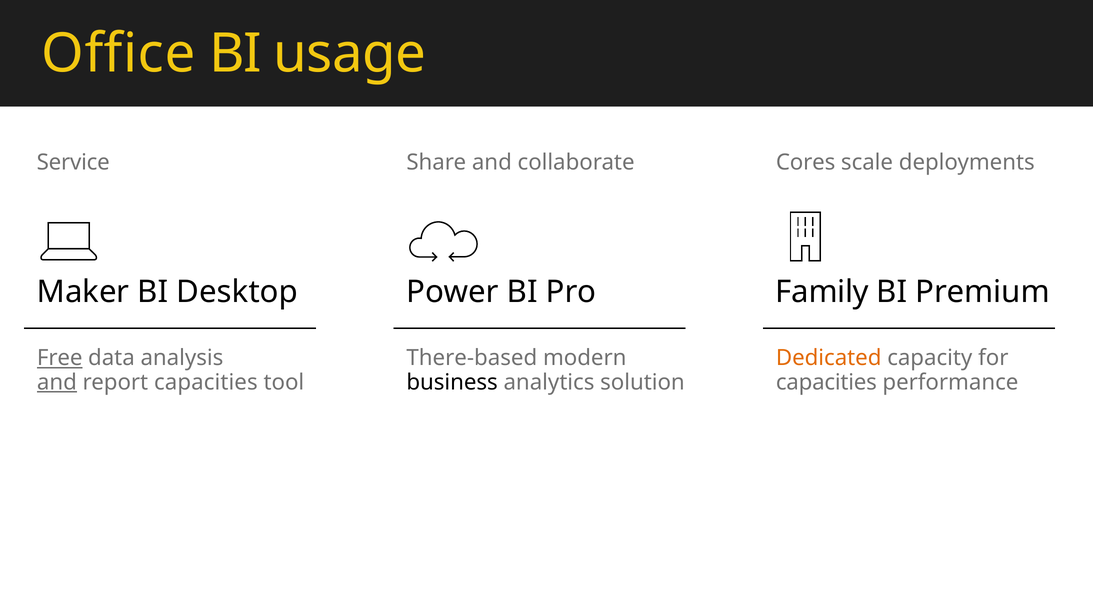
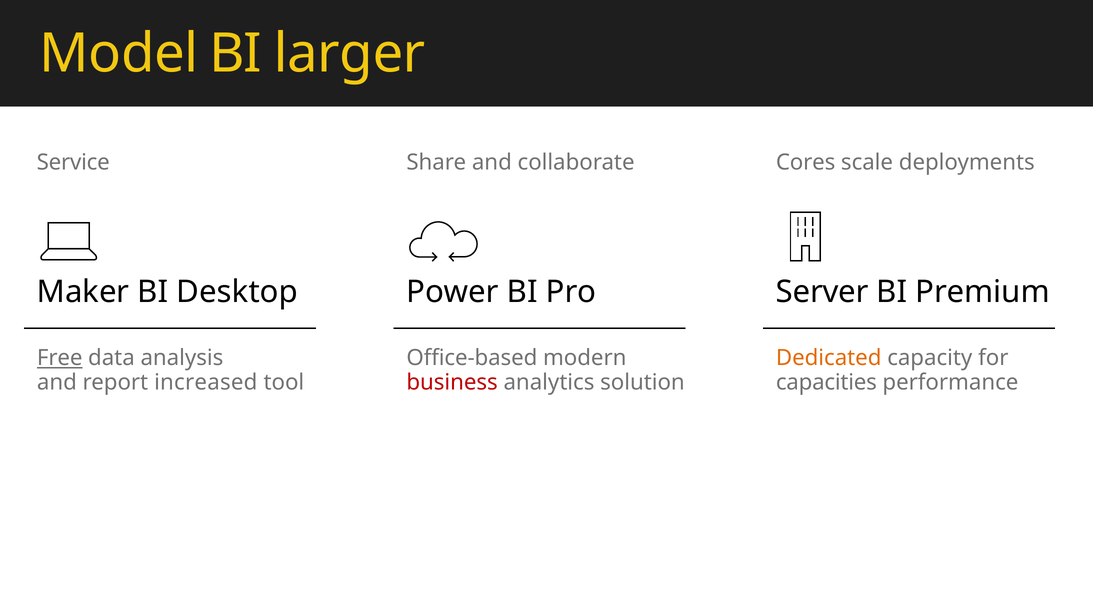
Office: Office -> Model (119, 54)
usage: usage -> larger (350, 54)
Family: Family -> Server (822, 292)
There-based: There-based -> Office-based (472, 358)
and underline: present -> none (57, 382)
report capacities: capacities -> increased (206, 382)
business colour: black -> red (452, 382)
